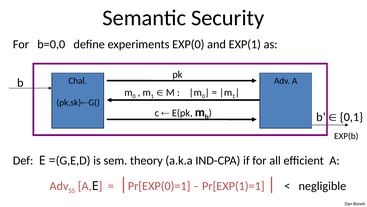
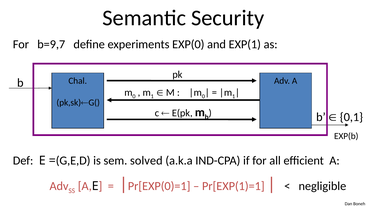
b=0,0: b=0,0 -> b=9,7 (51, 44)
theory: theory -> solved (146, 160)
